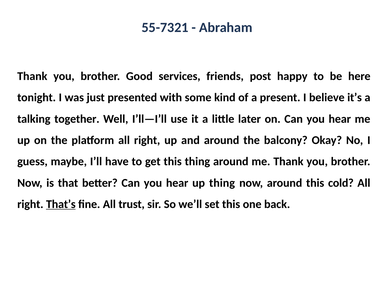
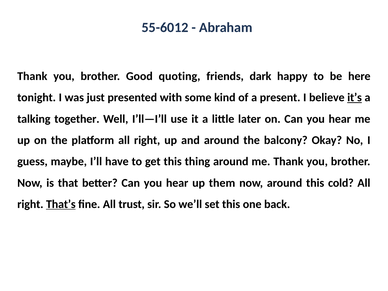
55-7321: 55-7321 -> 55-6012 (165, 27)
services: services -> quoting (180, 76)
post: post -> dark (260, 76)
it’s underline: none -> present (355, 98)
up thing: thing -> them (222, 183)
